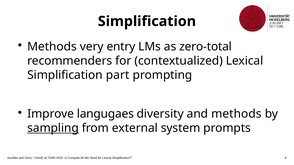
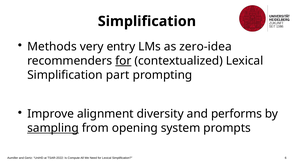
zero-total: zero-total -> zero-idea (206, 47)
for underline: none -> present (123, 61)
langugaes: langugaes -> alignment (105, 114)
and methods: methods -> performs (236, 114)
external: external -> opening (135, 128)
